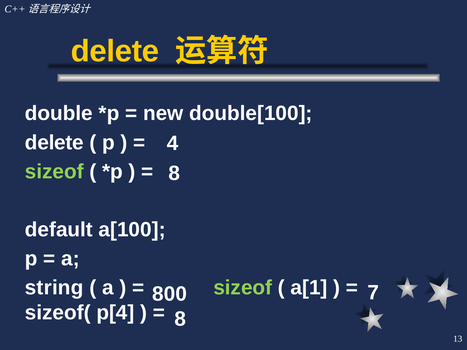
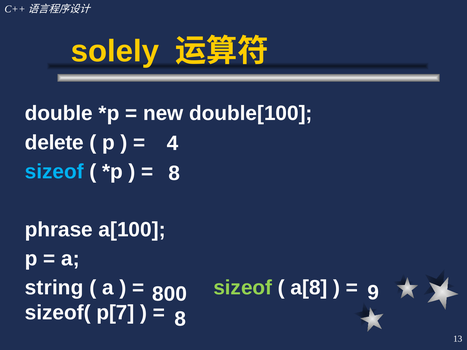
delete: delete -> solely (115, 51)
sizeof colour: light green -> light blue (54, 172)
default: default -> phrase (59, 230)
a[1: a[1 -> a[8 (309, 288)
7: 7 -> 9 (373, 293)
p[4: p[4 -> p[7 (115, 313)
